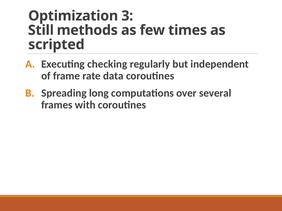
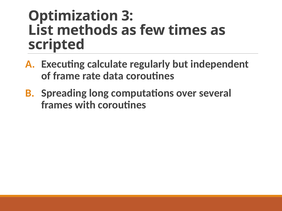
Still: Still -> List (41, 30)
checking: checking -> calculate (107, 64)
